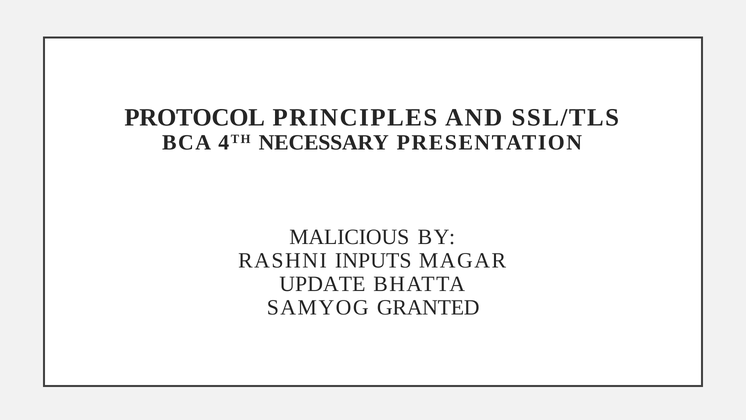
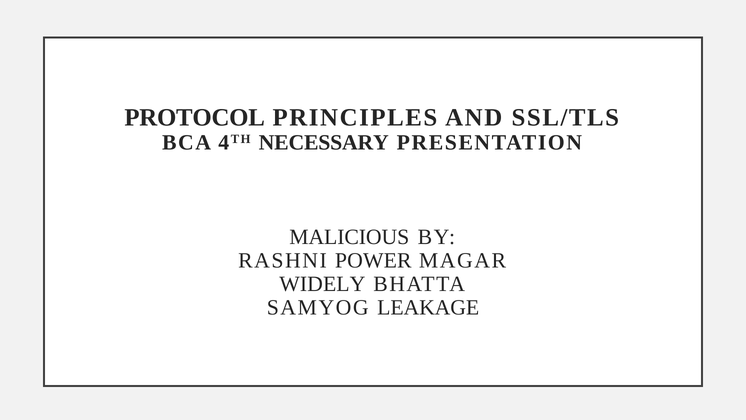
INPUTS: INPUTS -> POWER (373, 260)
UPDATE: UPDATE -> WIDELY (322, 284)
GRANTED: GRANTED -> LEAKAGE (428, 307)
